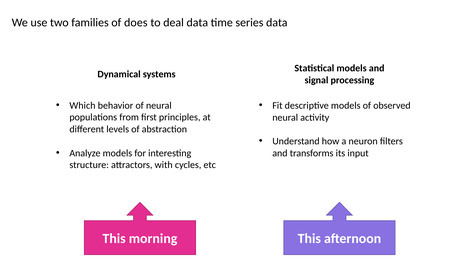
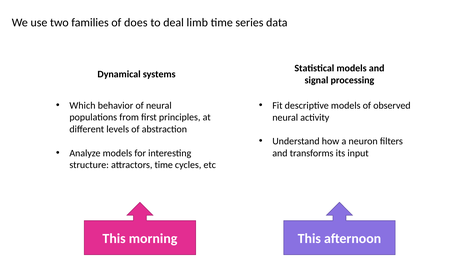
deal data: data -> limb (197, 23)
attractors with: with -> time (164, 165)
